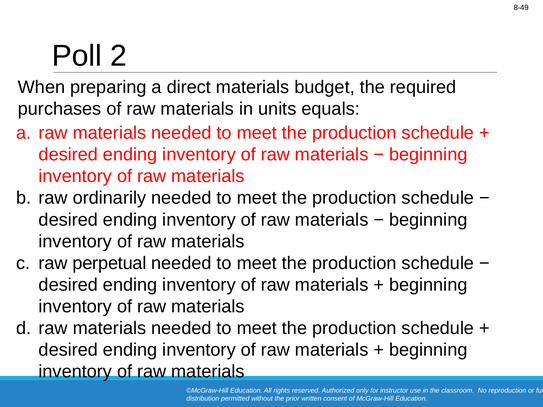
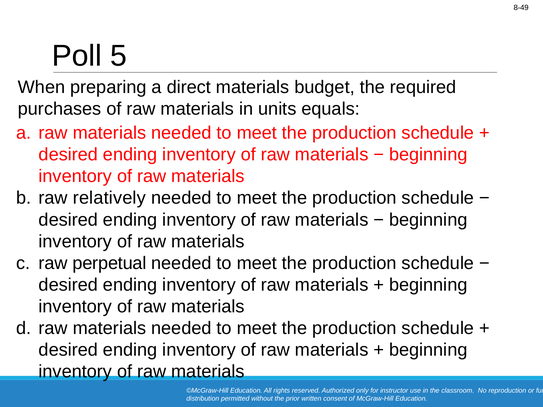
2: 2 -> 5 (119, 56)
ordinarily: ordinarily -> relatively (109, 198)
